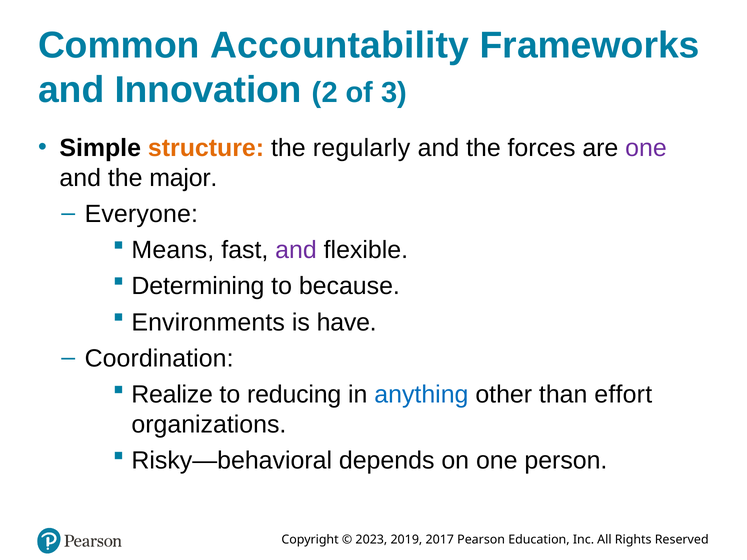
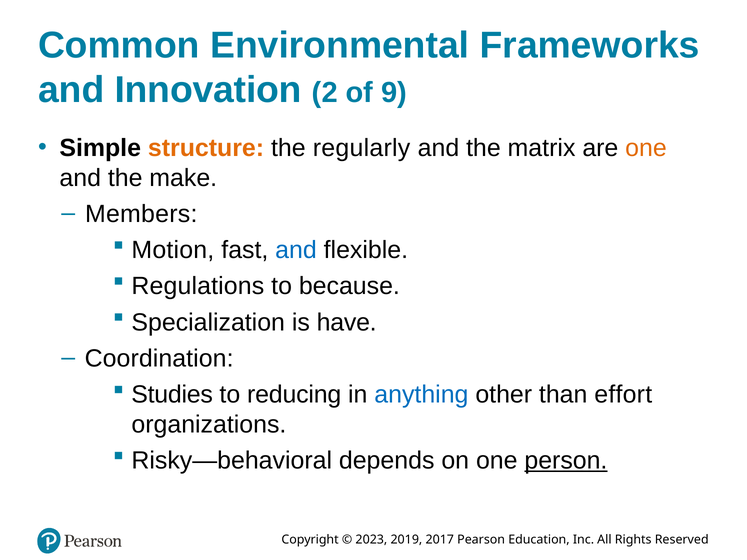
Accountability: Accountability -> Environmental (340, 45)
3: 3 -> 9 (394, 93)
forces: forces -> matrix (542, 148)
one colour: purple -> orange (646, 148)
major: major -> make (183, 178)
Everyone: Everyone -> Members (141, 214)
Means: Means -> Motion (173, 250)
and colour: purple -> blue (296, 250)
Determining: Determining -> Regulations (198, 286)
Environments: Environments -> Specialization (208, 322)
Realize: Realize -> Studies (172, 395)
person underline: none -> present (566, 461)
